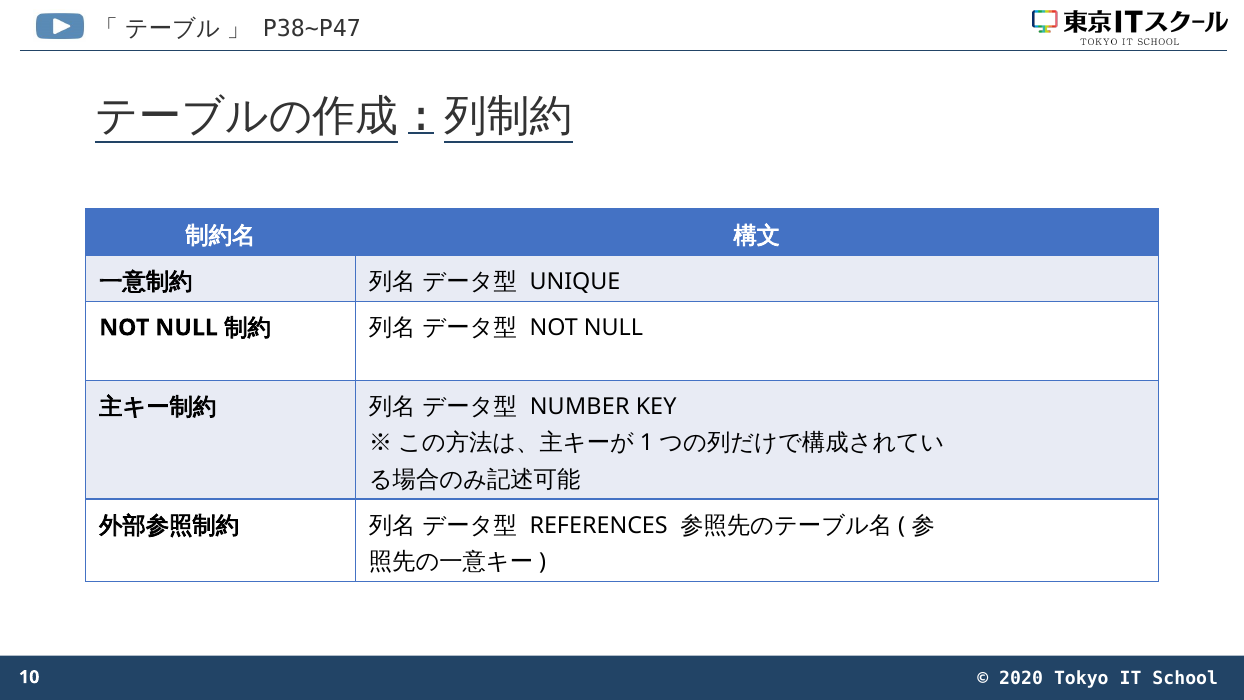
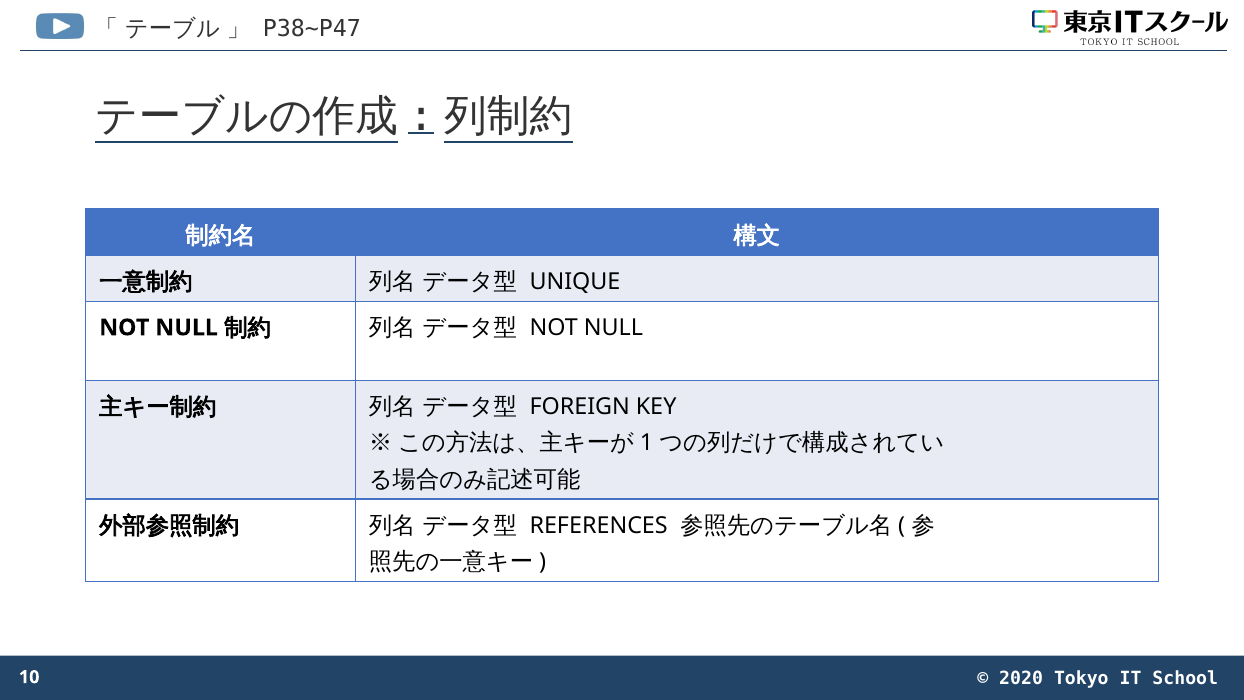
NUMBER: NUMBER -> FOREIGN (580, 407)
